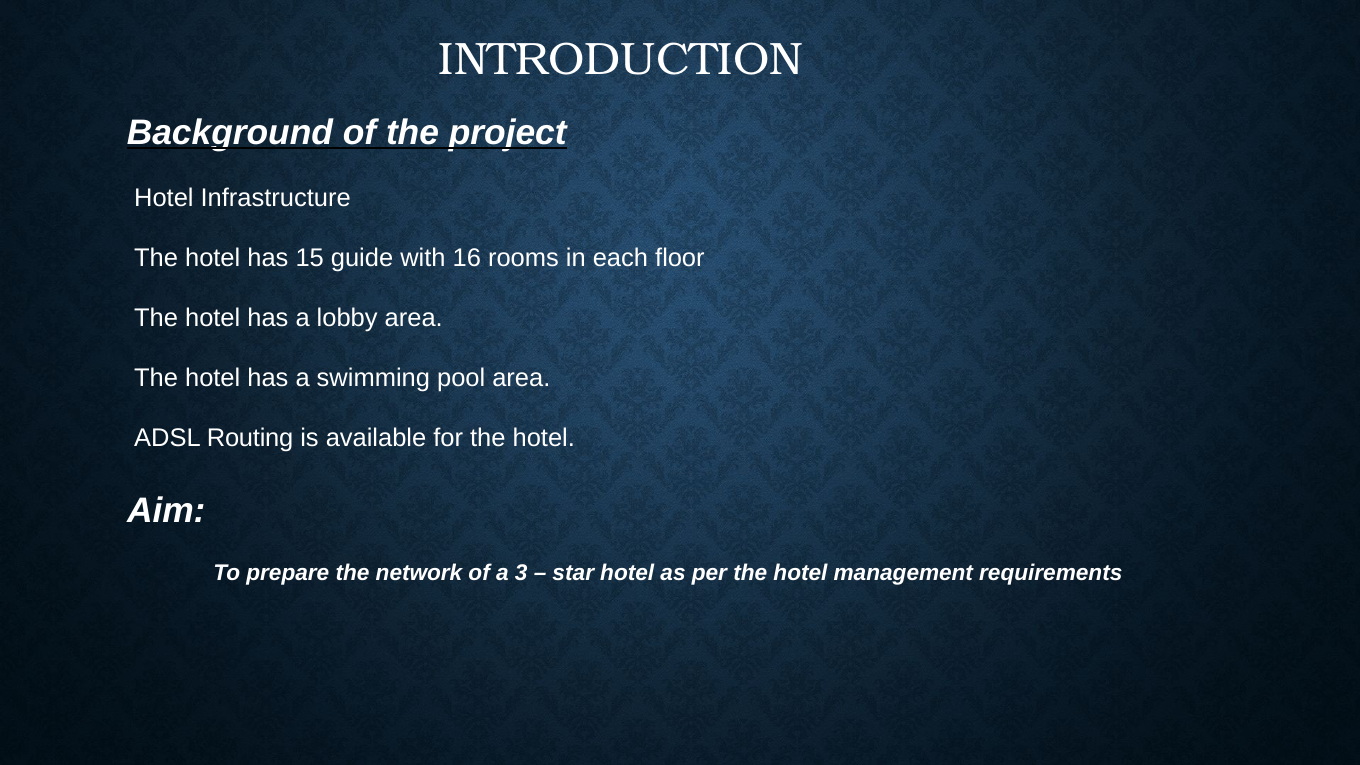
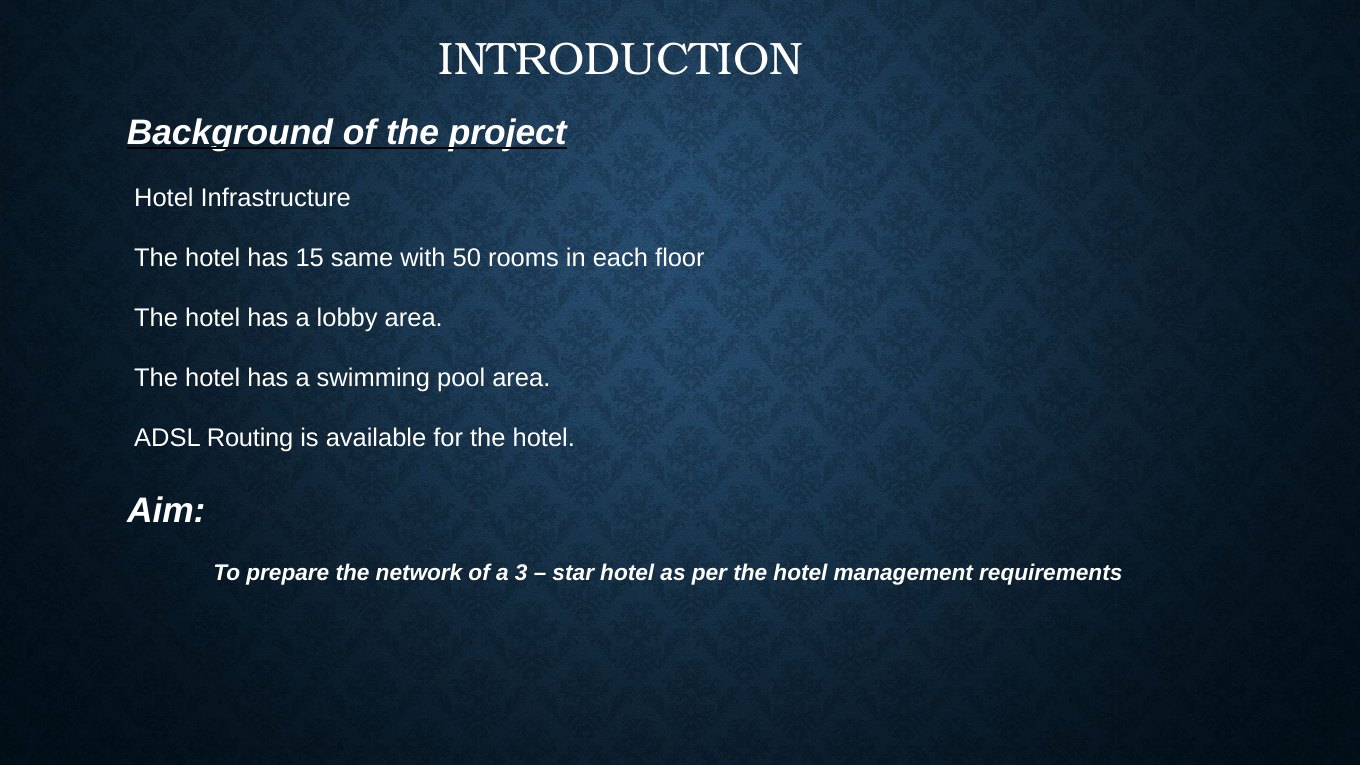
guide: guide -> same (362, 258)
16: 16 -> 50 (467, 258)
